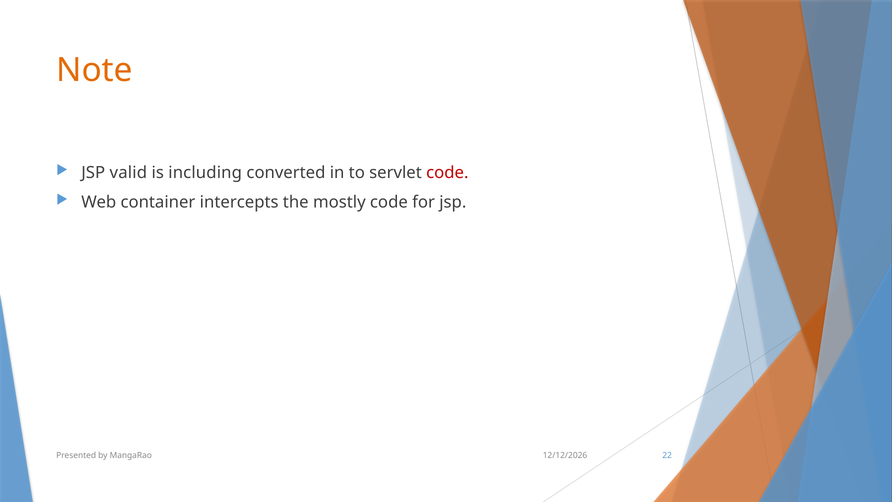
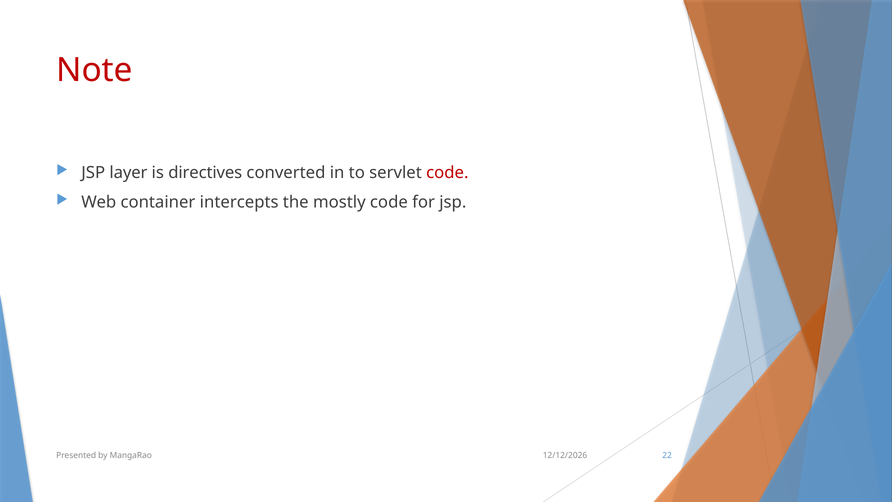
Note colour: orange -> red (95, 70)
valid: valid -> layer (128, 173)
including: including -> directives (205, 173)
